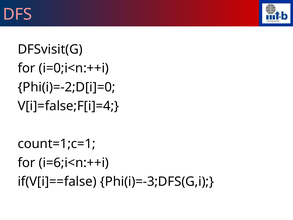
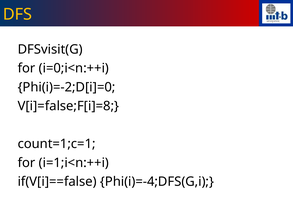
DFS colour: pink -> yellow (17, 14)
V[i]=false;F[i]=4: V[i]=false;F[i]=4 -> V[i]=false;F[i]=8 (68, 106)
i=6;i<n:++i: i=6;i<n:++i -> i=1;i<n:++i (74, 163)
Phi(i)=-3;DFS(G,i: Phi(i)=-3;DFS(G,i -> Phi(i)=-4;DFS(G,i (157, 181)
